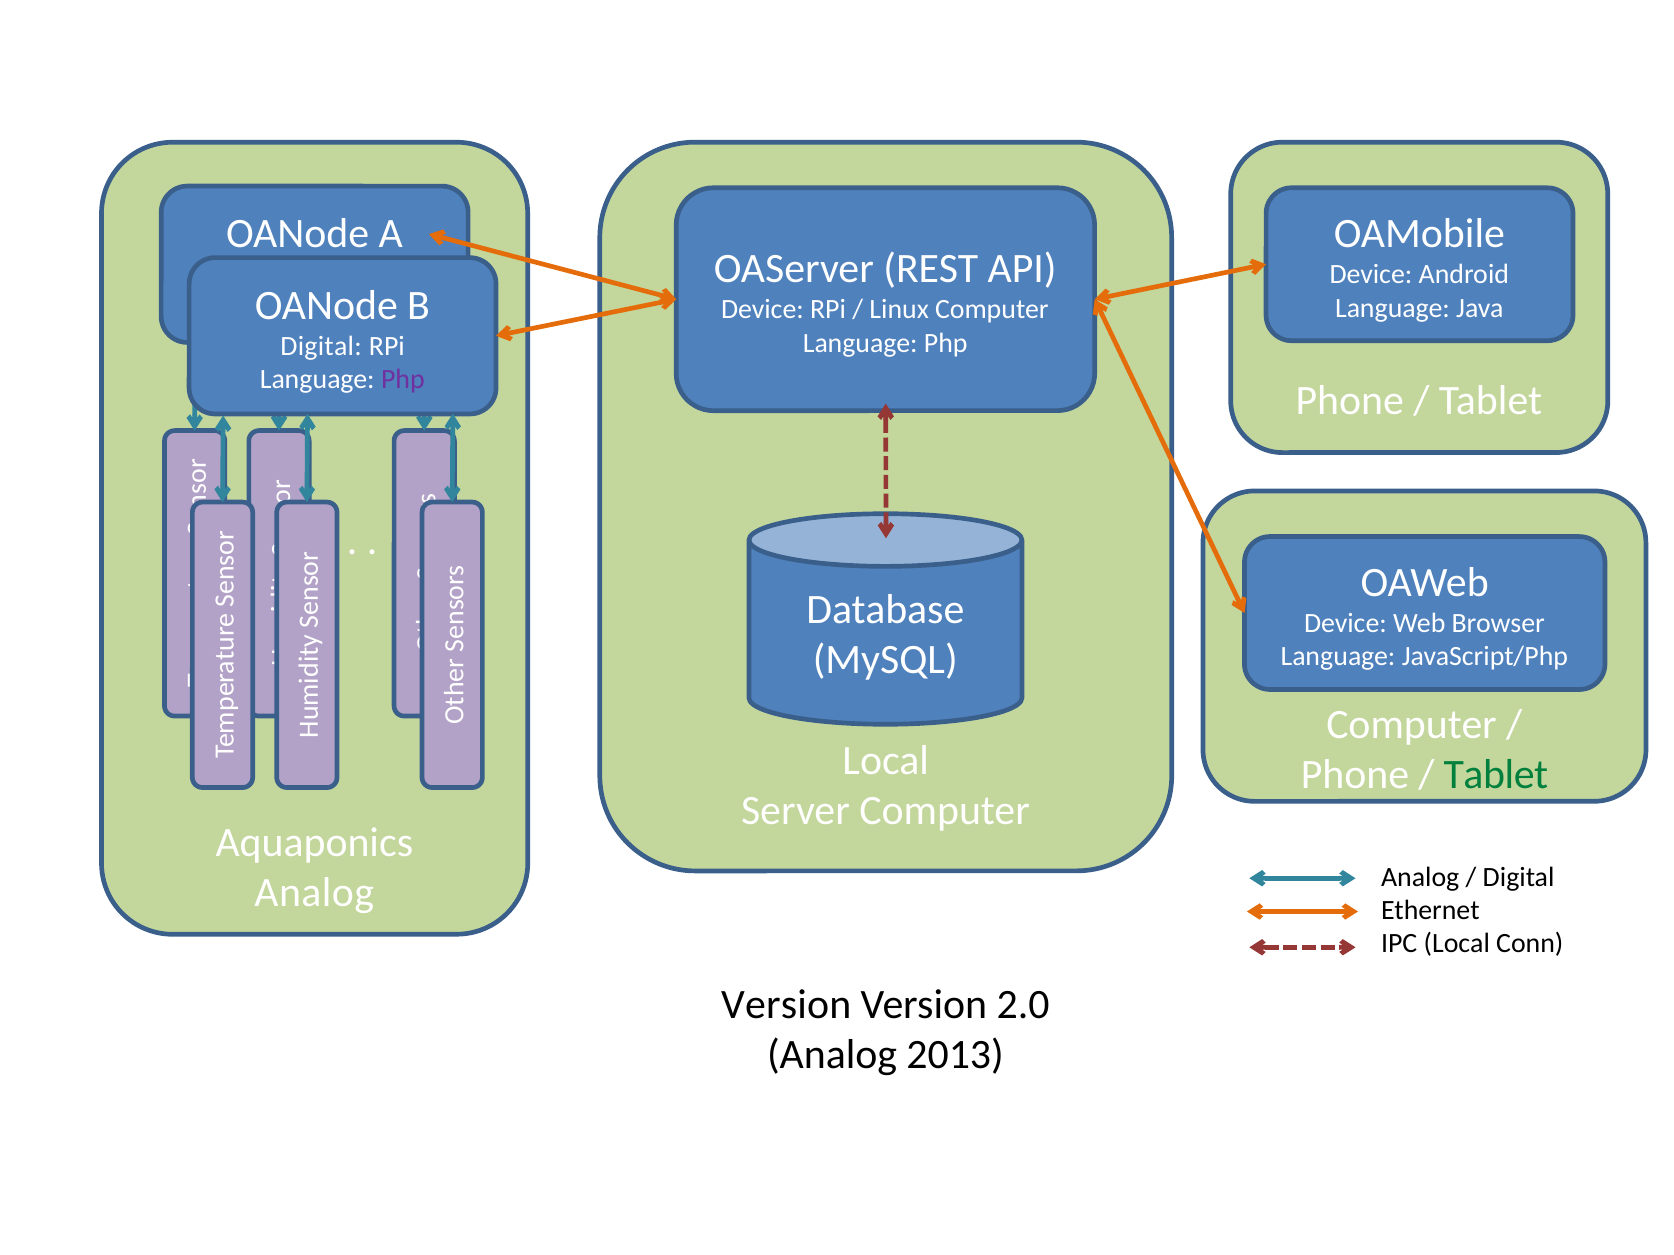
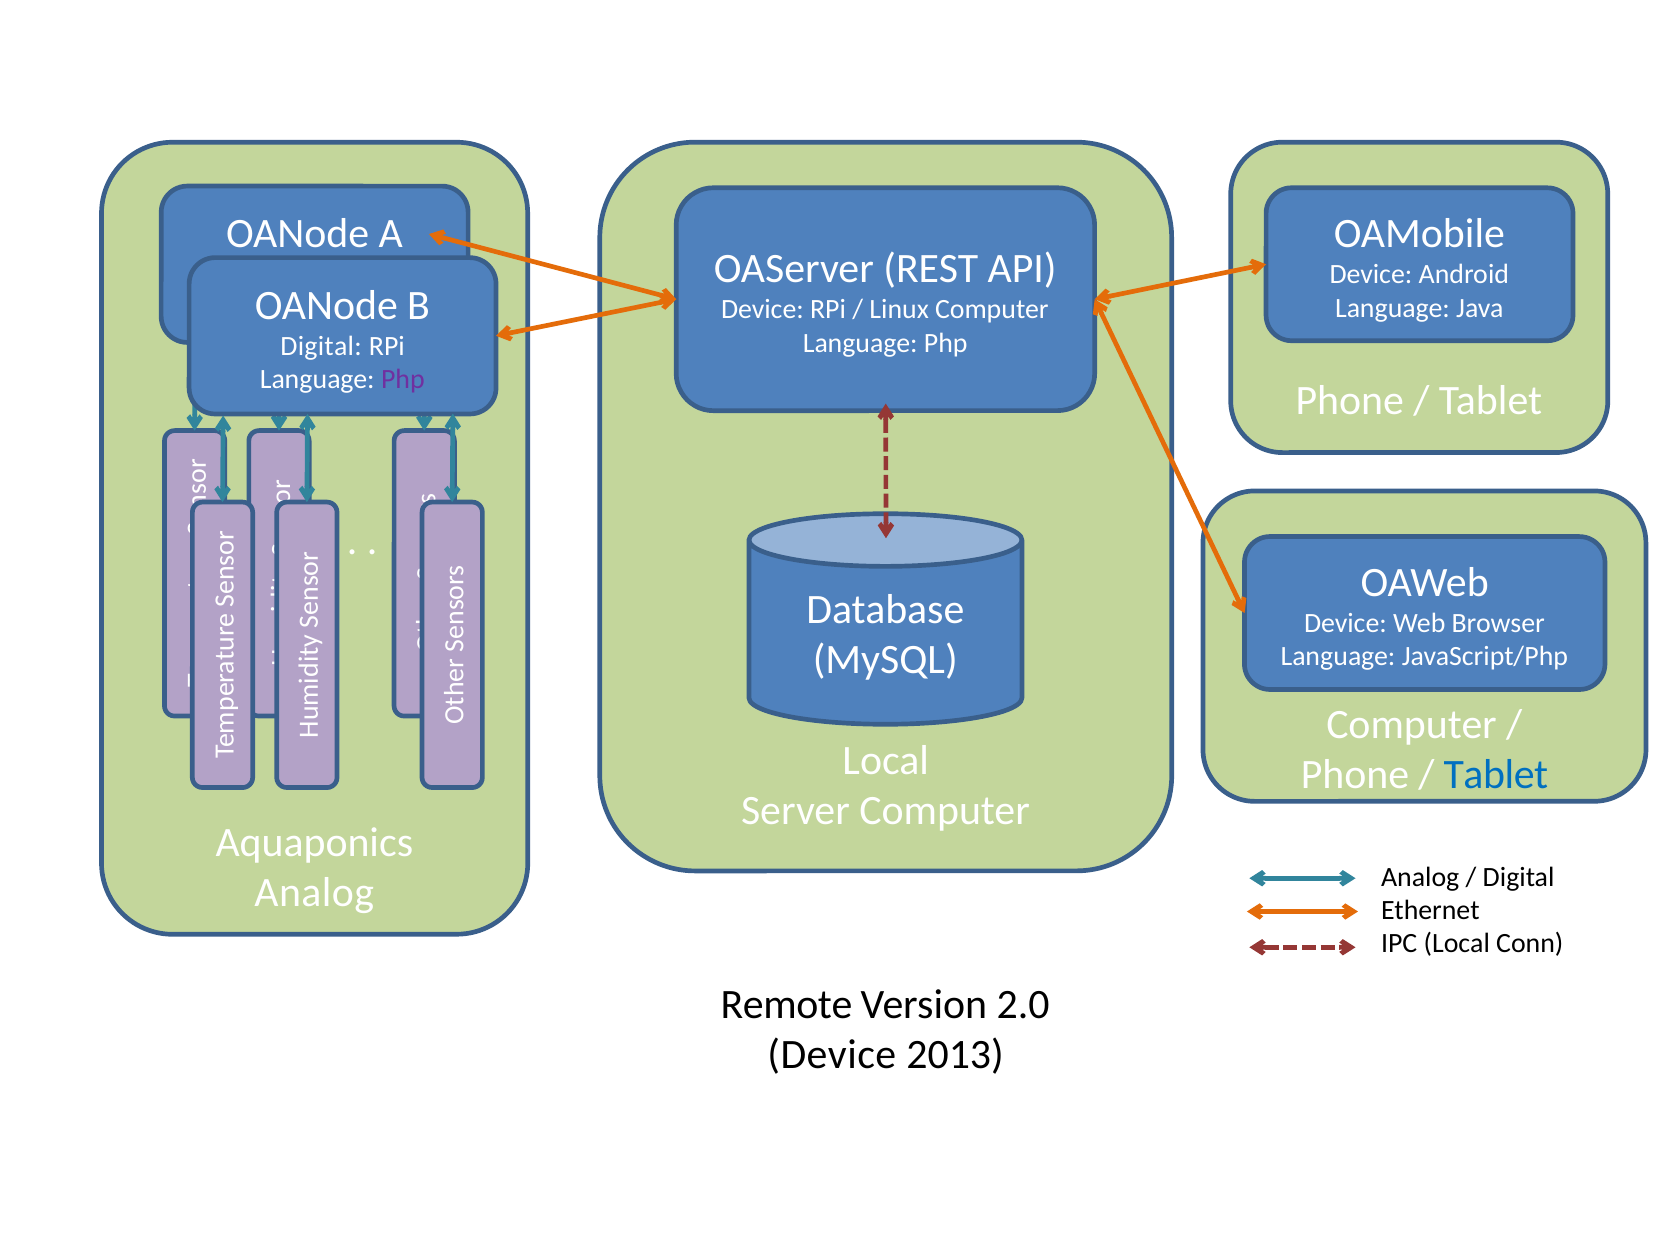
Tablet colour: green -> blue (1496, 775)
Version: Version -> Remote (787, 1005)
Analog: Analog -> Device (832, 1055)
